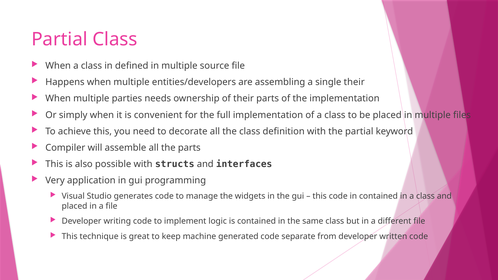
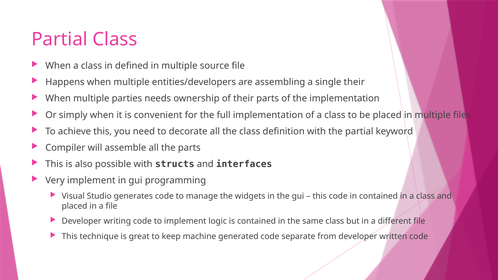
Very application: application -> implement (91, 181)
